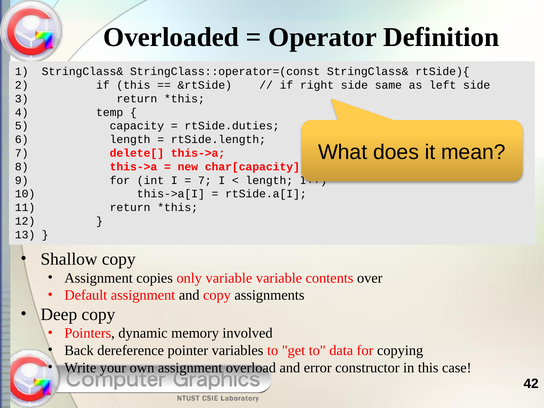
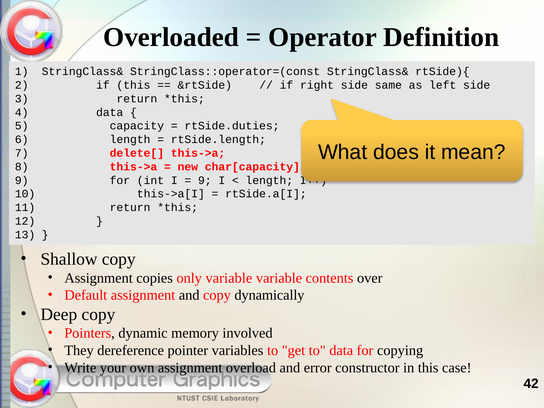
temp: temp -> data (110, 112)
7: 7 -> 9 (205, 180)
assignments: assignments -> dynamically (269, 295)
Back: Back -> They (79, 350)
